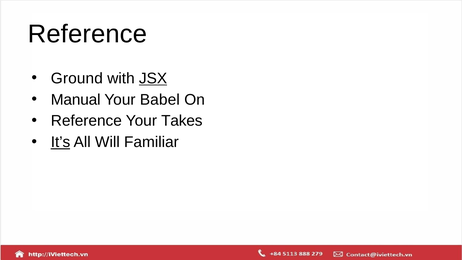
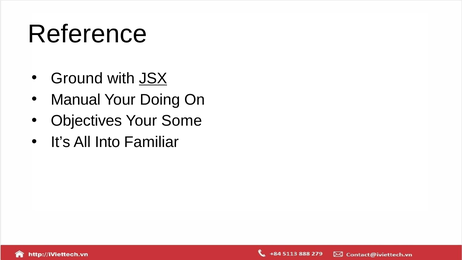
Babel: Babel -> Doing (160, 100)
Reference: Reference -> Objectives (86, 121)
Takes: Takes -> Some (182, 121)
It’s underline: present -> none (61, 142)
Will: Will -> Into (107, 142)
